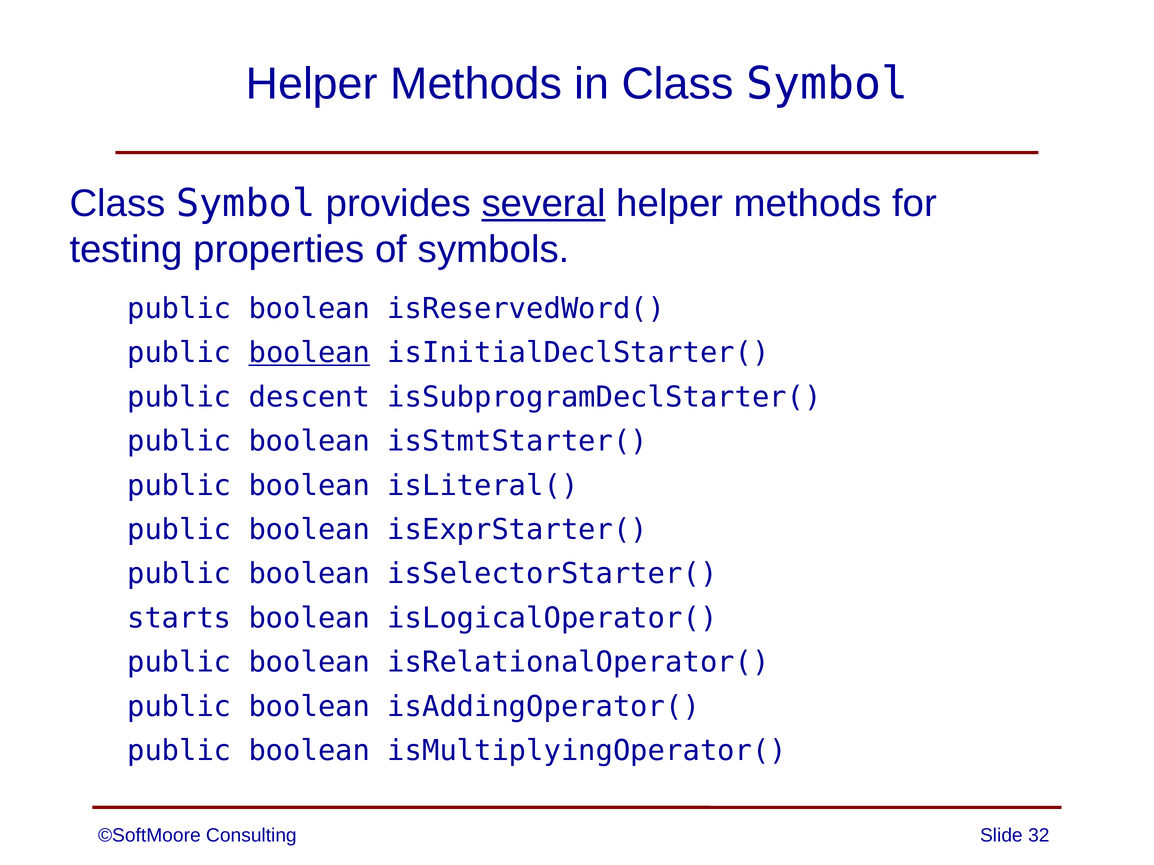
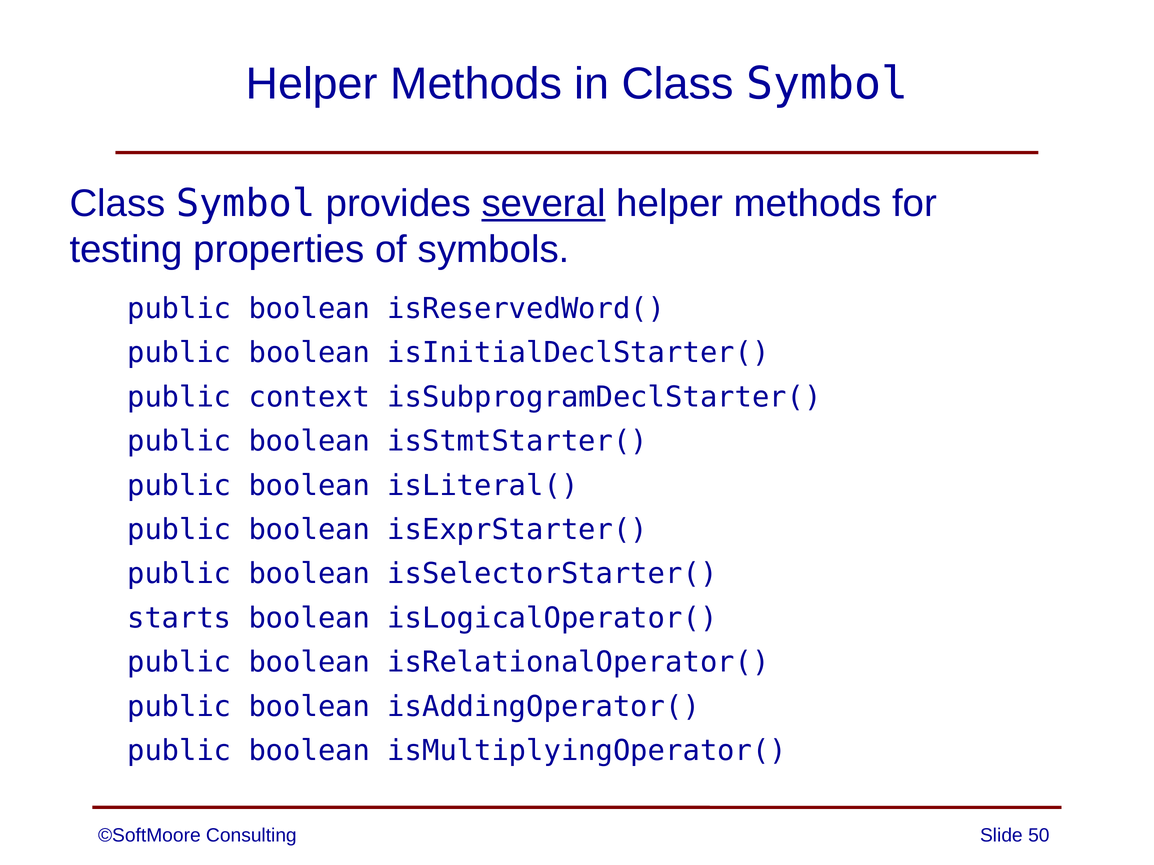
boolean underline: present -> none (309, 353)
descent: descent -> context (309, 397)
32: 32 -> 50 (1039, 836)
